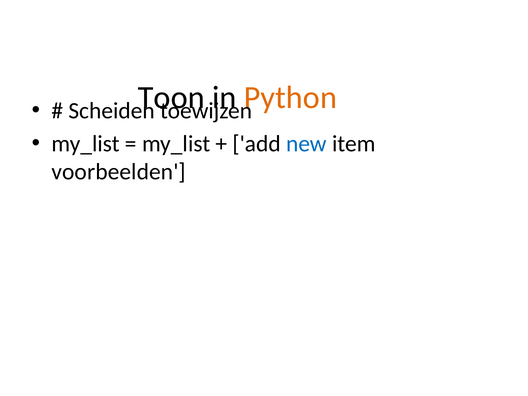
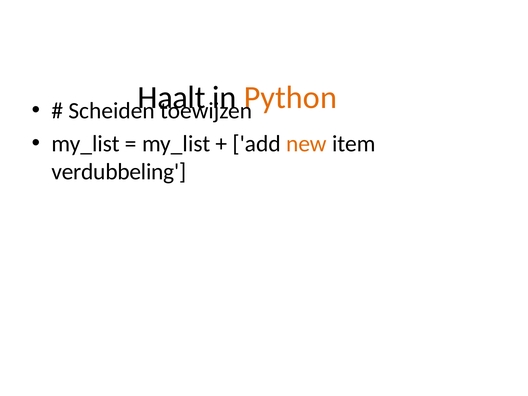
Toon: Toon -> Haalt (172, 98)
new colour: blue -> orange (306, 144)
voorbeelden: voorbeelden -> verdubbeling (119, 172)
